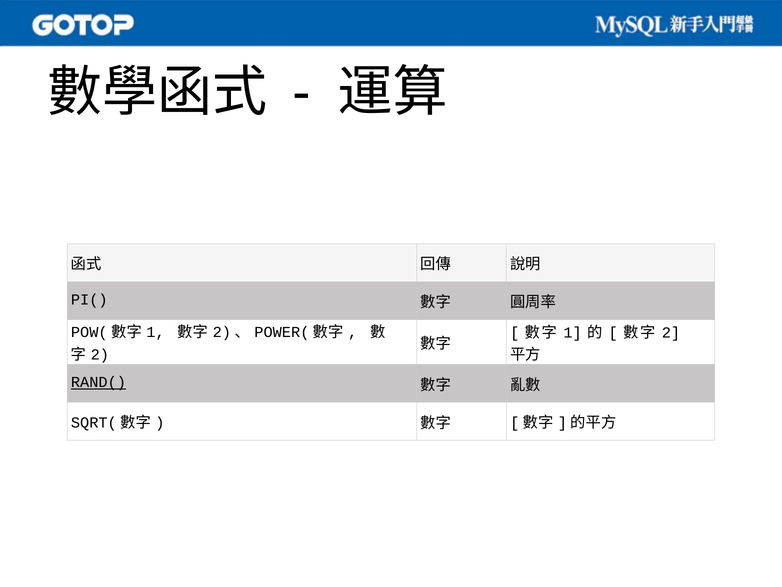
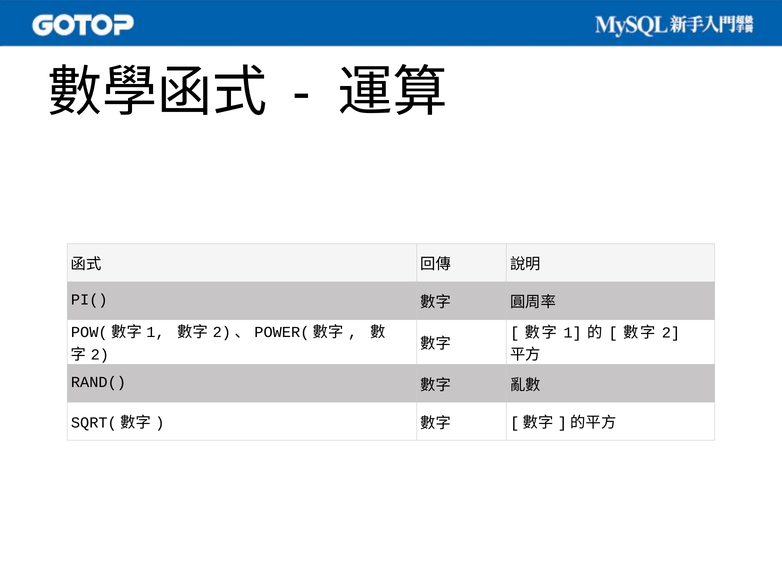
RAND( underline: present -> none (98, 382)
